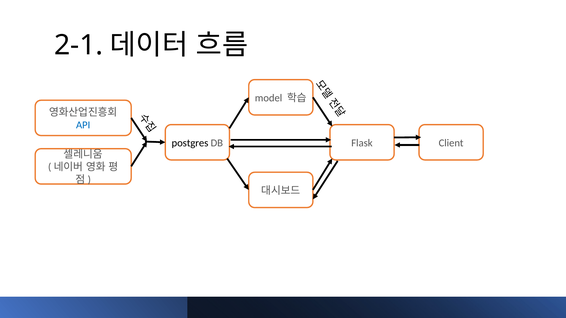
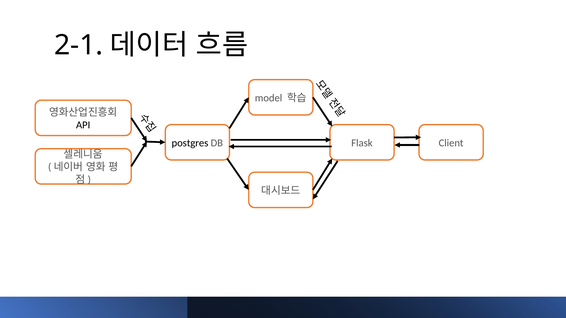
API colour: blue -> black (83, 125)
